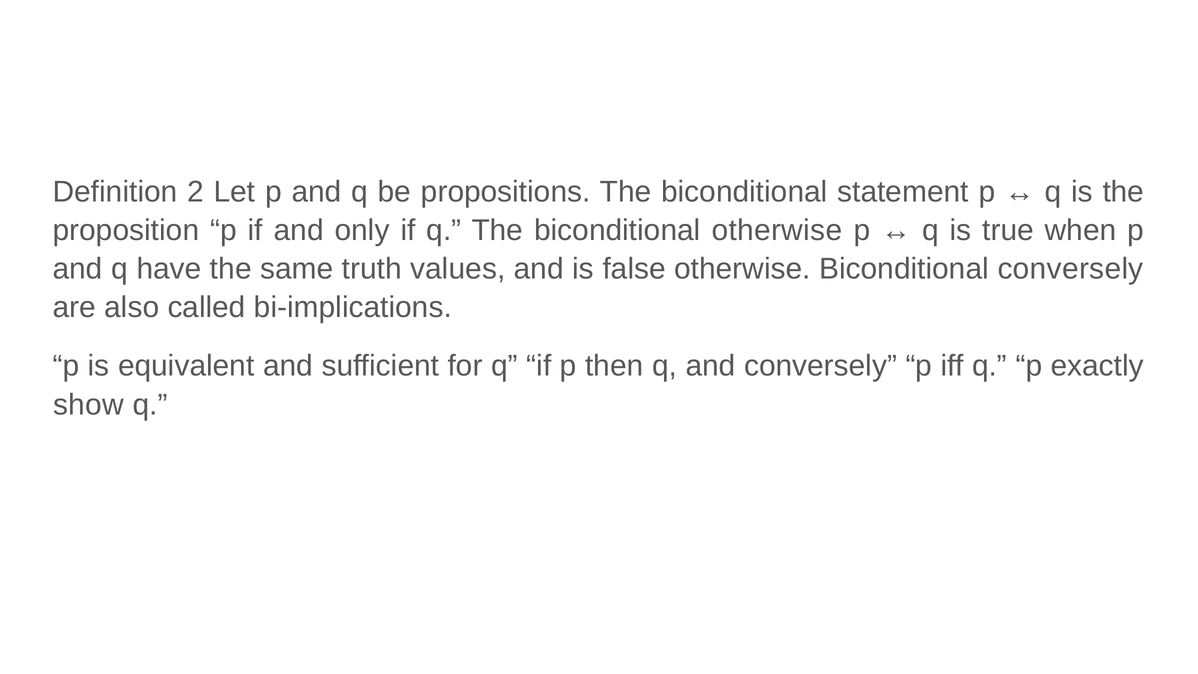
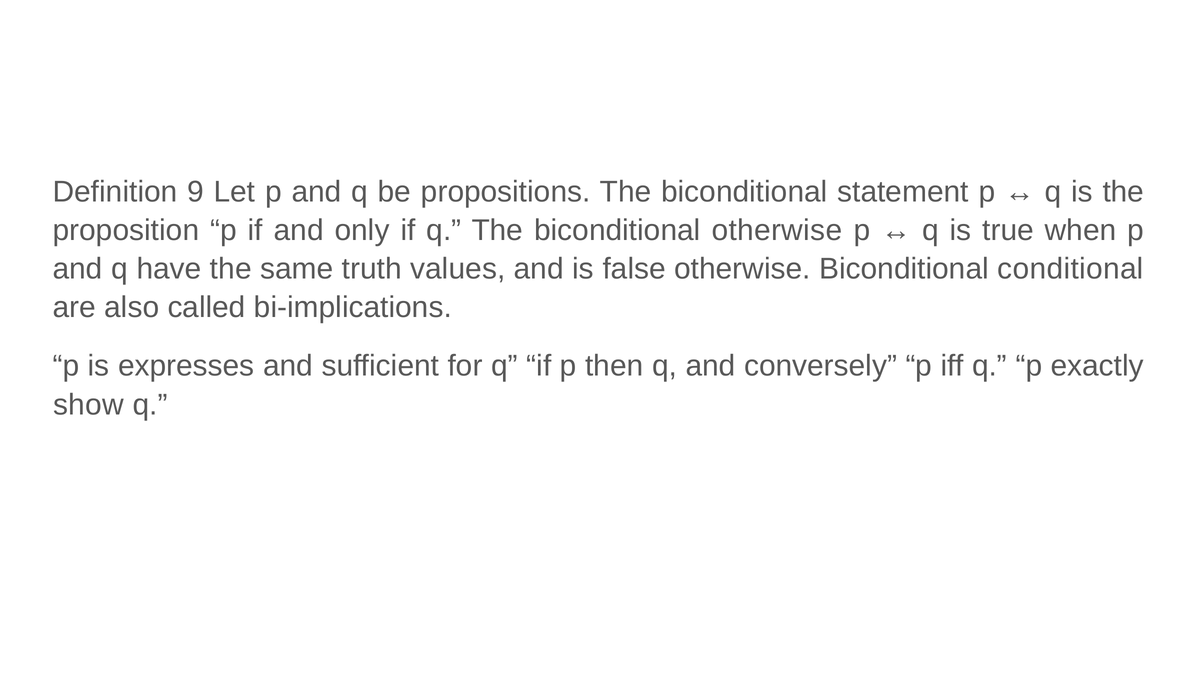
2: 2 -> 9 (196, 192)
Biconditional conversely: conversely -> conditional (1071, 269)
equivalent: equivalent -> expresses (186, 366)
